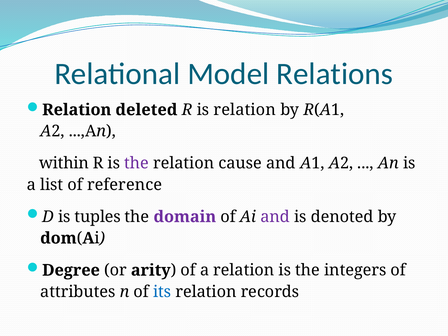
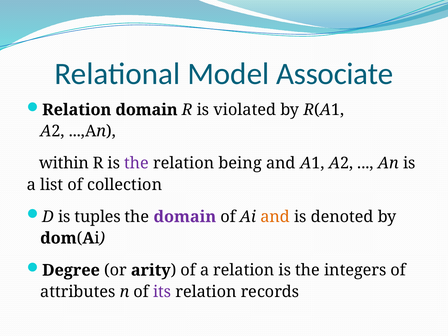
Relations: Relations -> Associate (335, 74)
Relation deleted: deleted -> domain (147, 110)
is relation: relation -> violated (245, 110)
cause: cause -> being (240, 163)
reference: reference -> collection (125, 185)
and colour: purple -> orange (275, 217)
its colour: blue -> purple (162, 292)
